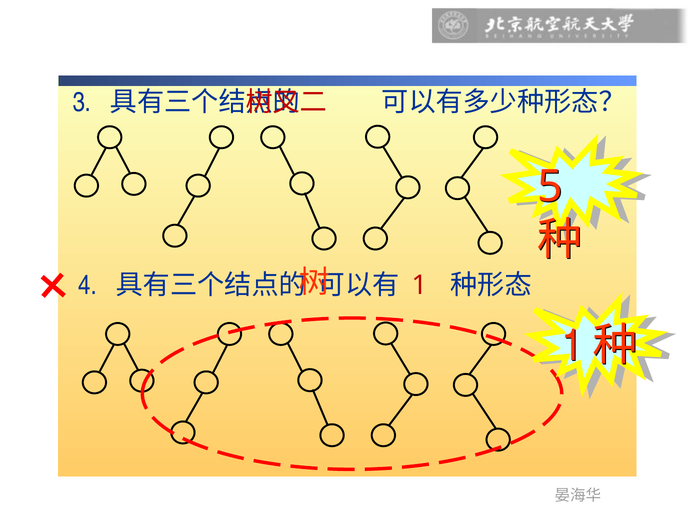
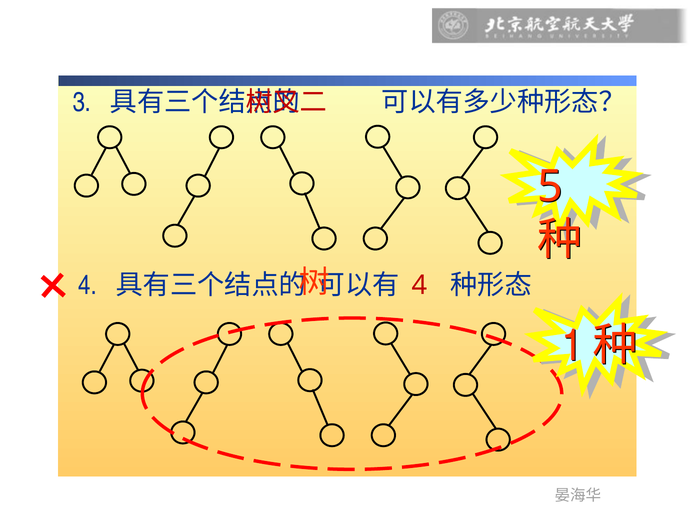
1: 1 -> 4 (420, 285)
